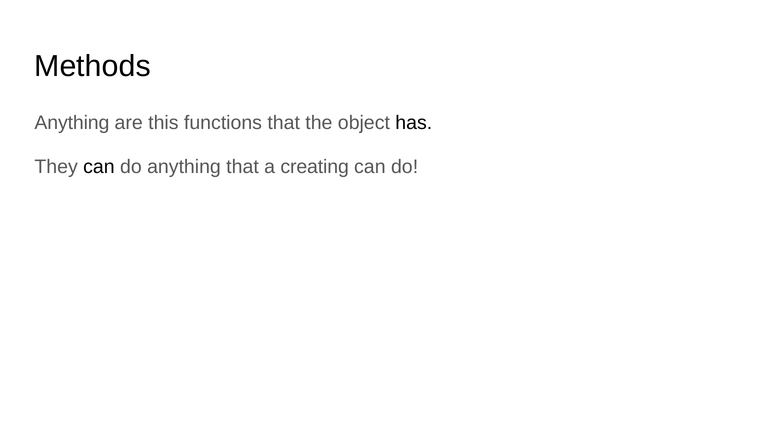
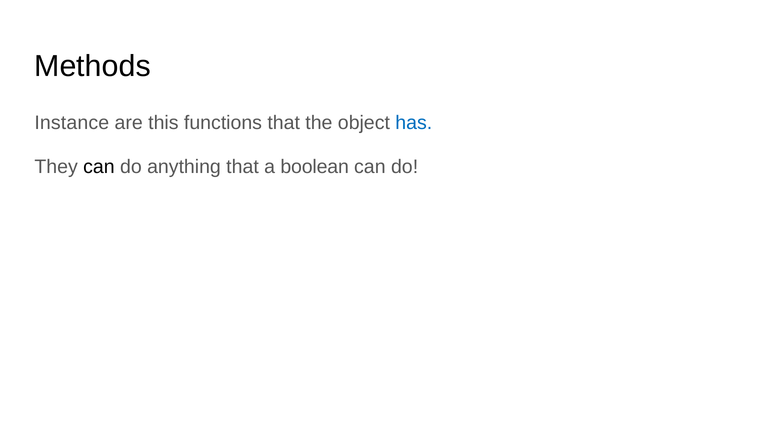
Anything: Anything -> Instance (72, 123)
has colour: black -> blue (414, 123)
creating: creating -> boolean (315, 167)
